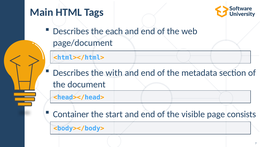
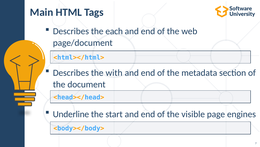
Container: Container -> Underline (71, 114)
consists: consists -> engines (241, 114)
